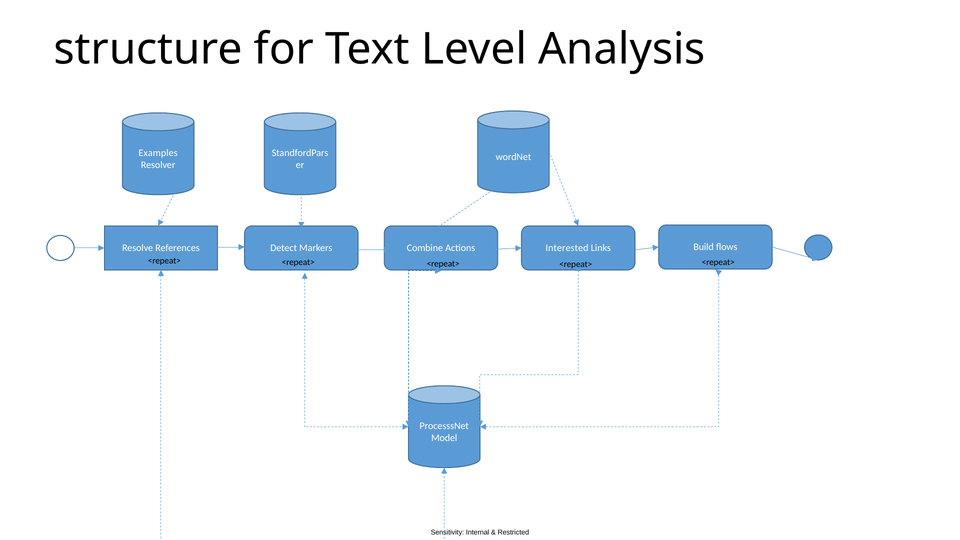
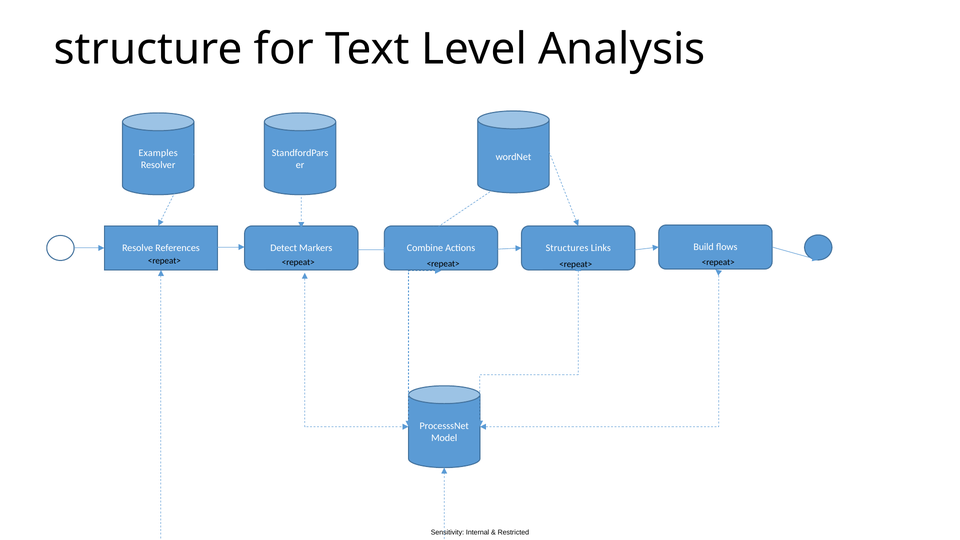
Interested: Interested -> Structures (567, 248)
